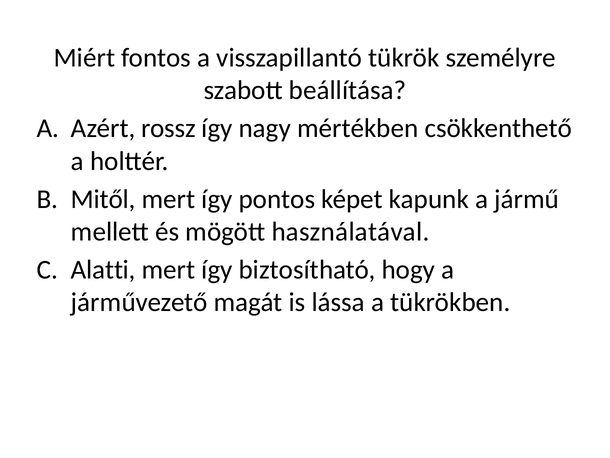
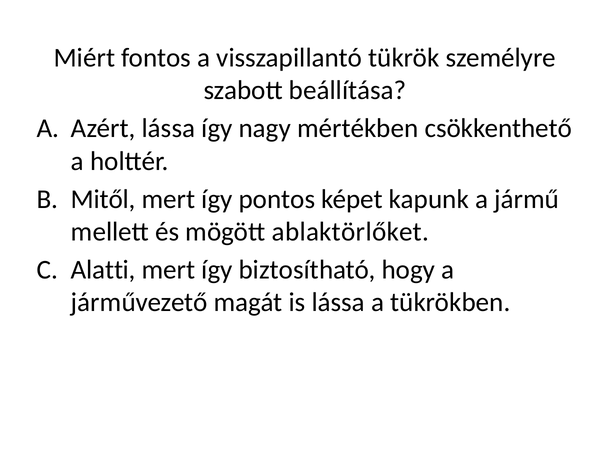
Azért rossz: rossz -> lássa (168, 128)
használatával: használatával -> ablaktörlőket (350, 231)
